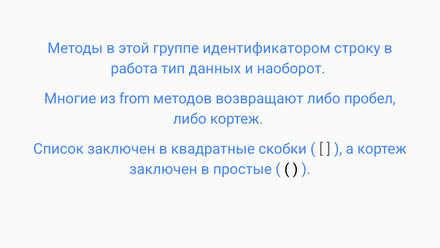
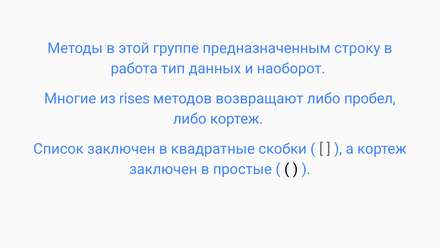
идентификатором: идентификатором -> предназначенным (267, 48)
from: from -> rises (135, 99)
